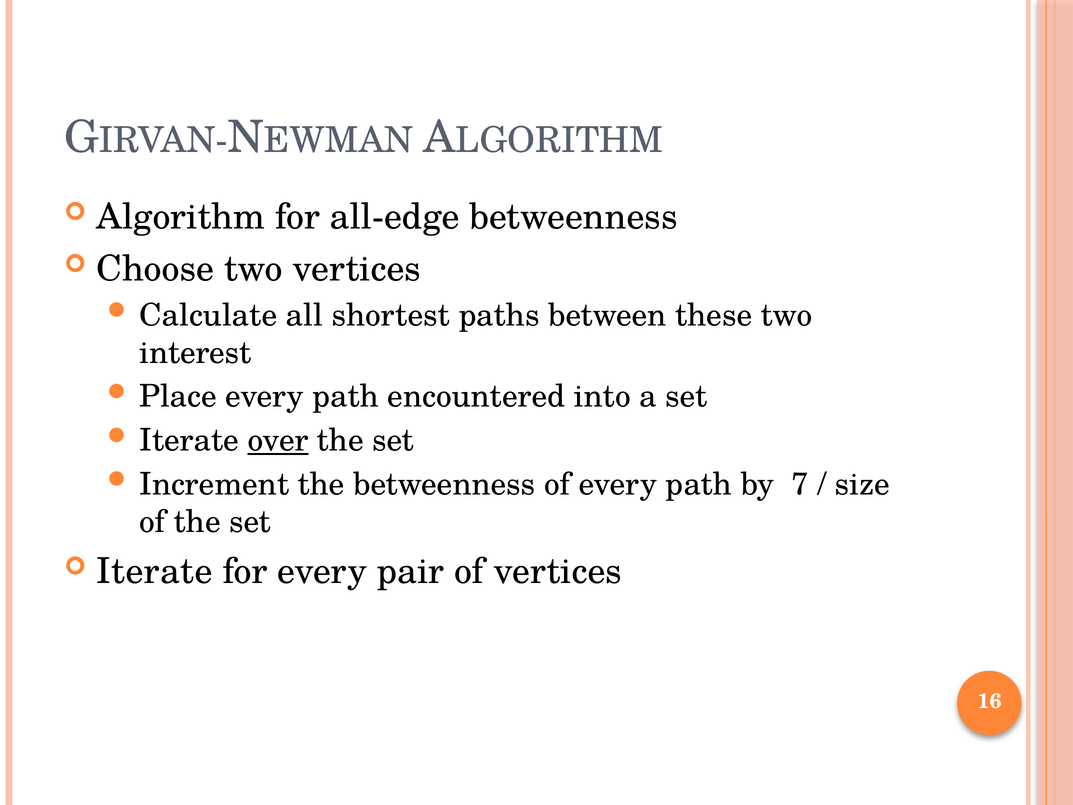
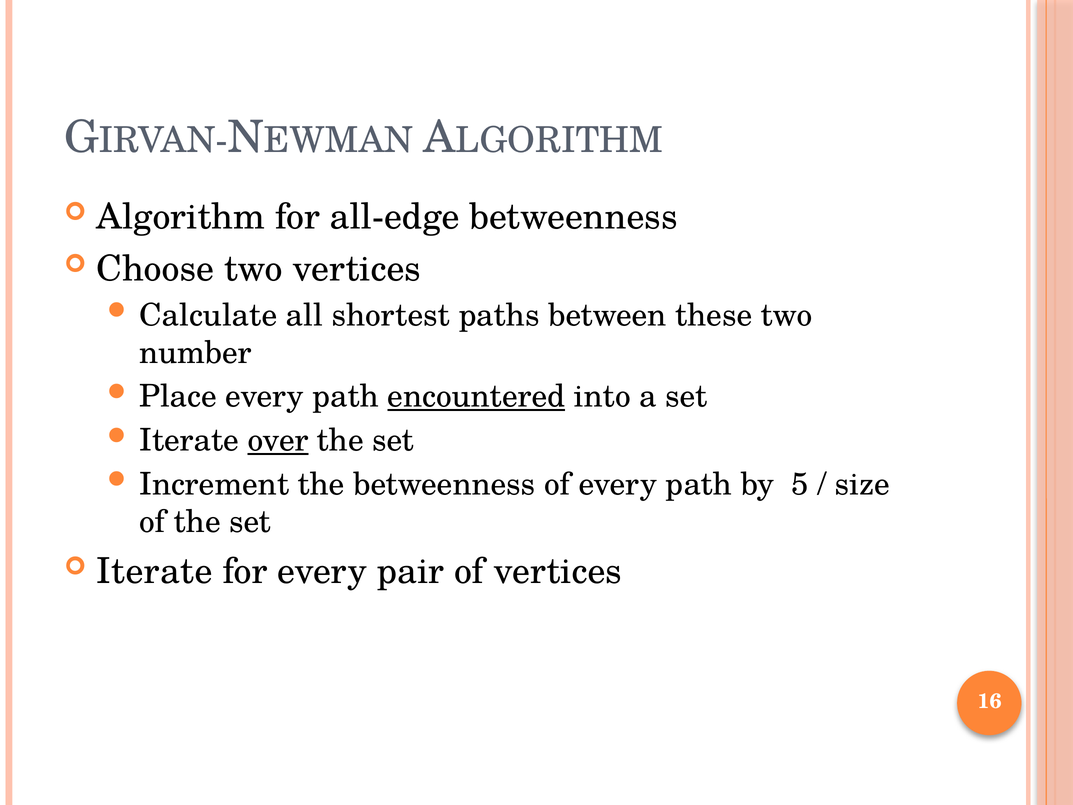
interest: interest -> number (195, 353)
encountered underline: none -> present (476, 396)
7: 7 -> 5 (800, 484)
